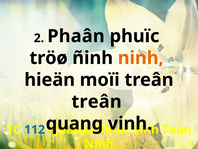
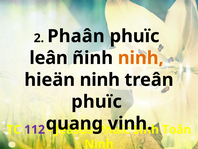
tröø: tröø -> leân (49, 58)
hieän moïi: moïi -> ninh (100, 80)
treân: treân -> phuïc (97, 101)
112 colour: blue -> purple (35, 129)
